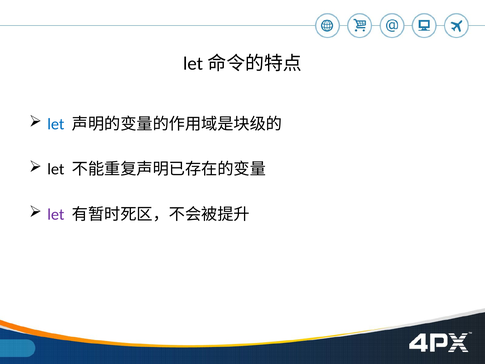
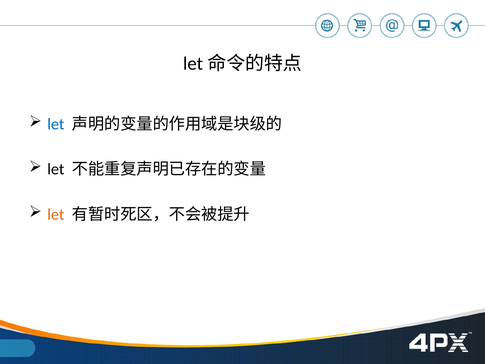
let colour: purple -> orange (56, 214)
